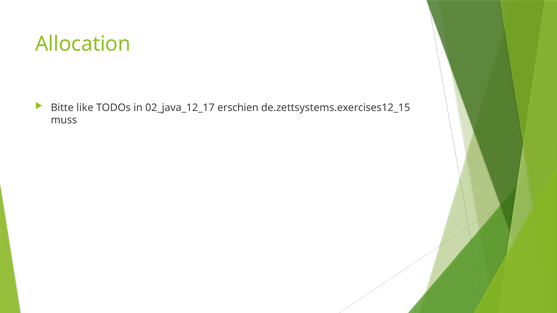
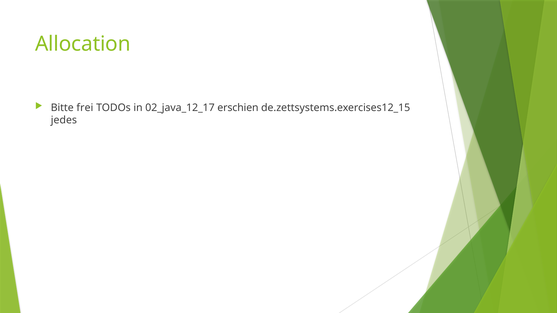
like: like -> frei (85, 108)
muss: muss -> jedes (64, 120)
